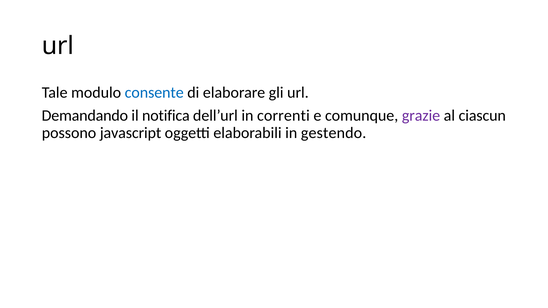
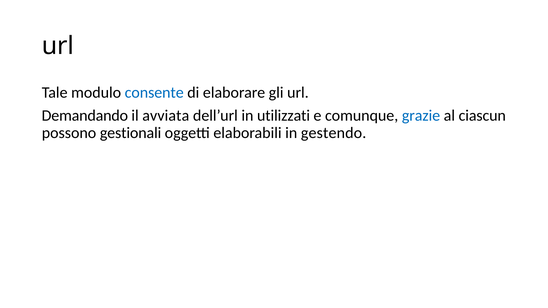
notifica: notifica -> avviata (166, 116)
correnti: correnti -> utilizzati (284, 116)
grazie colour: purple -> blue (421, 116)
javascript: javascript -> gestionali (131, 133)
